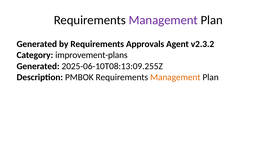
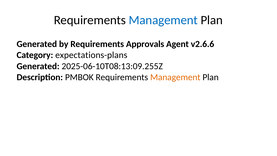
Management colour: purple -> blue (163, 20)
v2.3.2: v2.3.2 -> v2.6.6 (202, 44)
improvement-plans: improvement-plans -> expectations-plans (91, 55)
